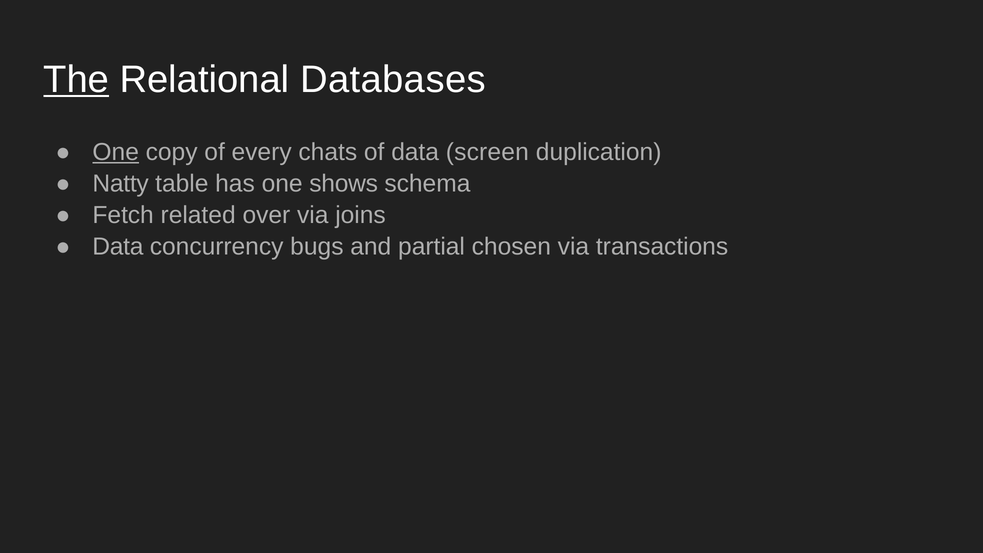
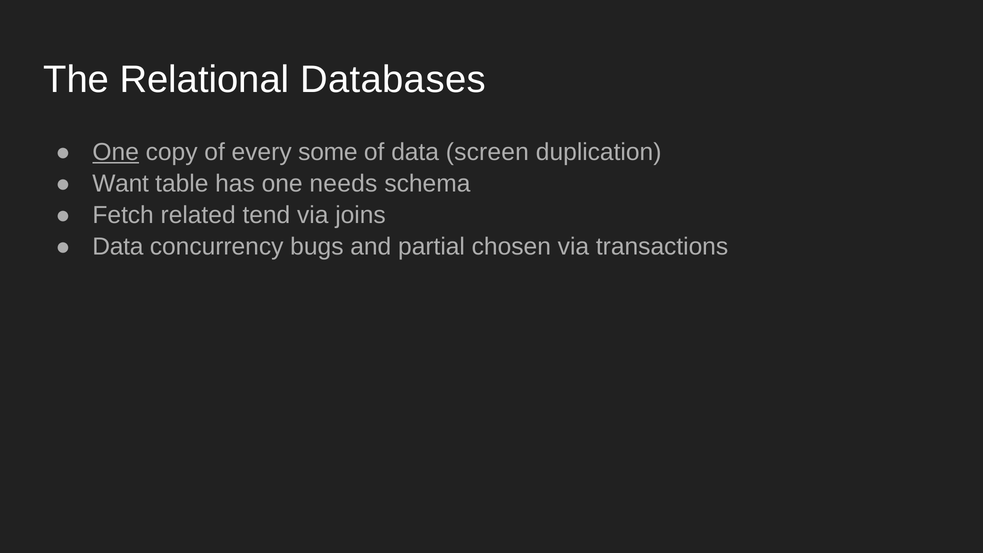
The underline: present -> none (76, 80)
chats: chats -> some (328, 152)
Natty: Natty -> Want (121, 184)
shows: shows -> needs (343, 184)
over: over -> tend (266, 215)
